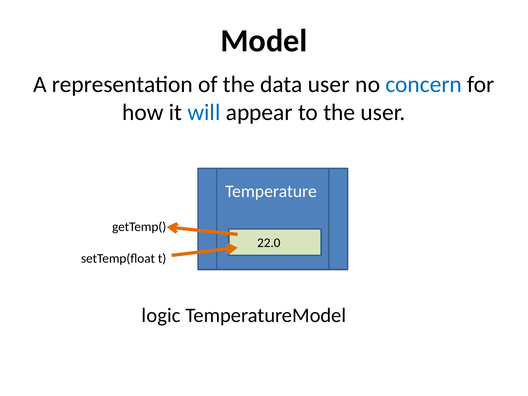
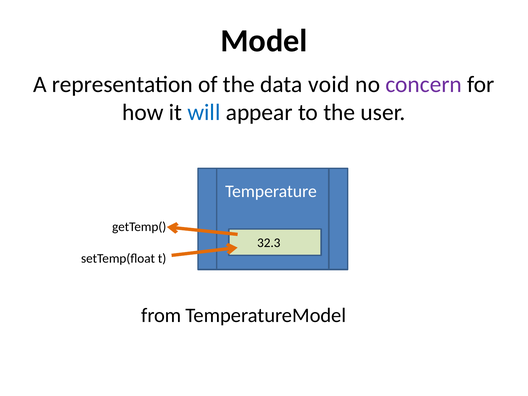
data user: user -> void (329, 84)
concern colour: blue -> purple (424, 84)
22.0: 22.0 -> 32.3 (269, 243)
logic: logic -> from (161, 316)
